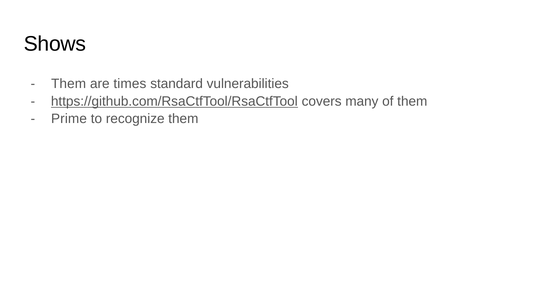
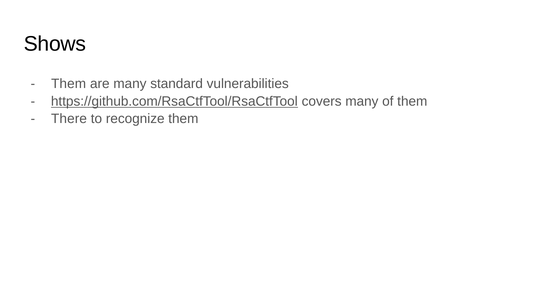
are times: times -> many (130, 84)
Prime: Prime -> There (69, 119)
